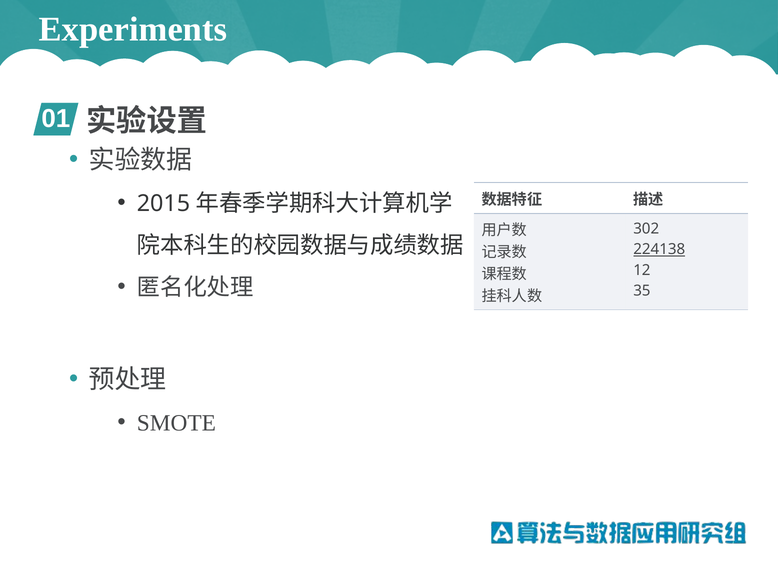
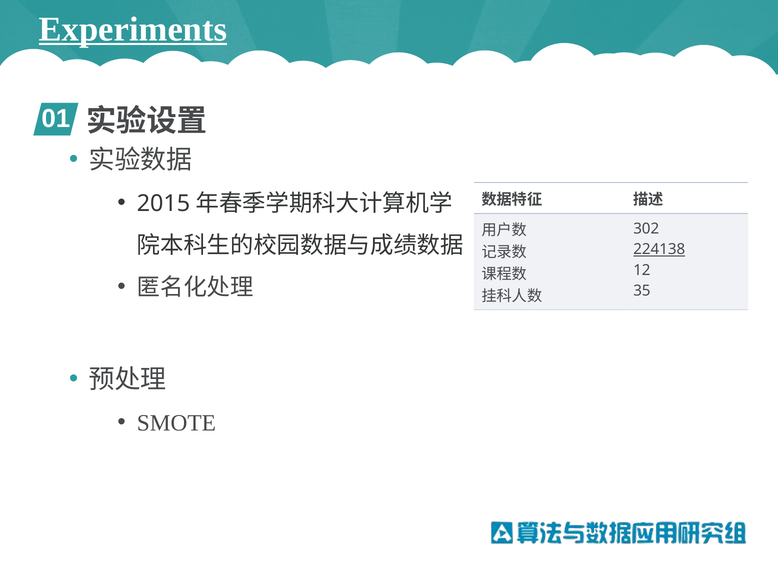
Experiments underline: none -> present (133, 29)
